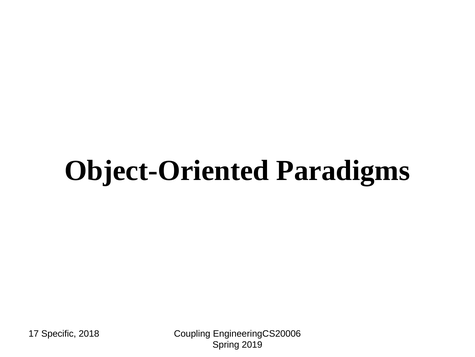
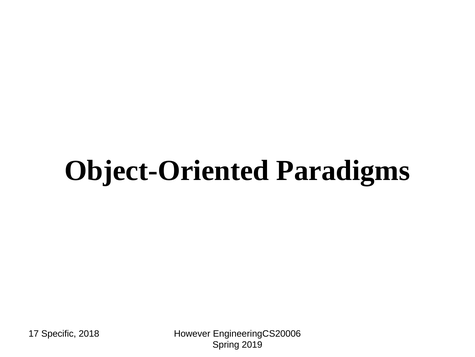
Coupling: Coupling -> However (192, 333)
